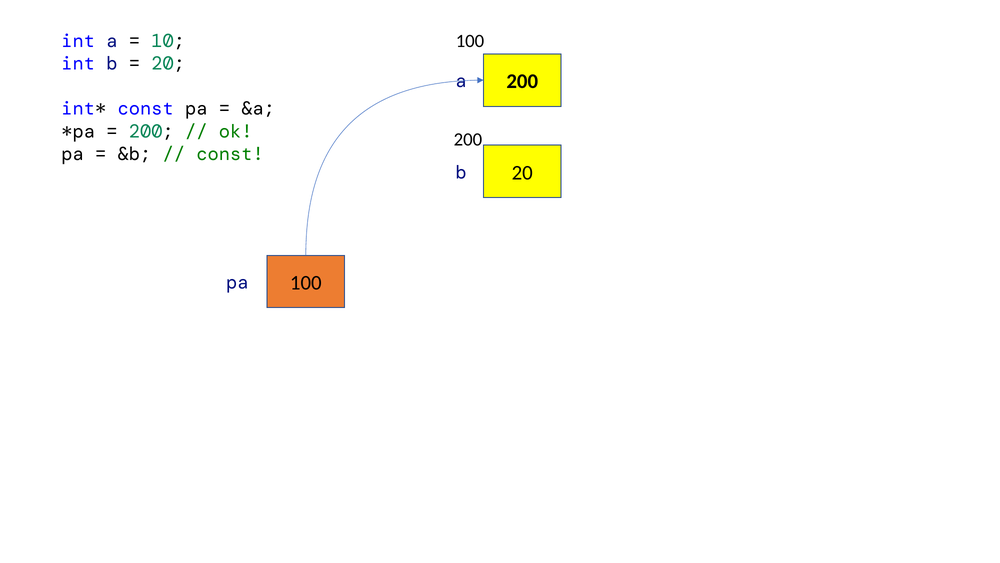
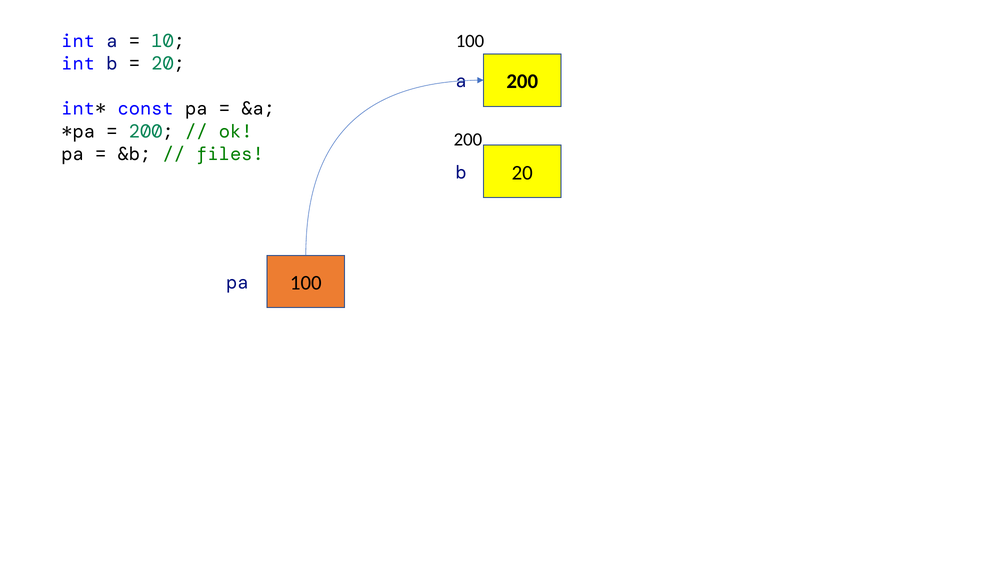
const: const -> files (230, 154)
